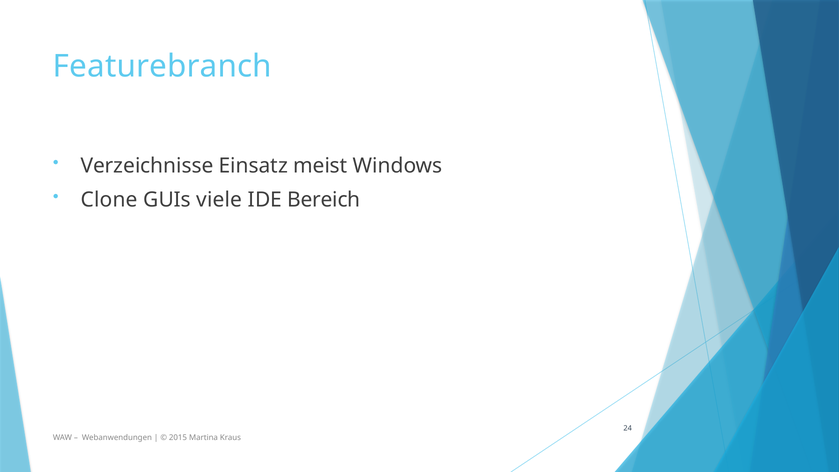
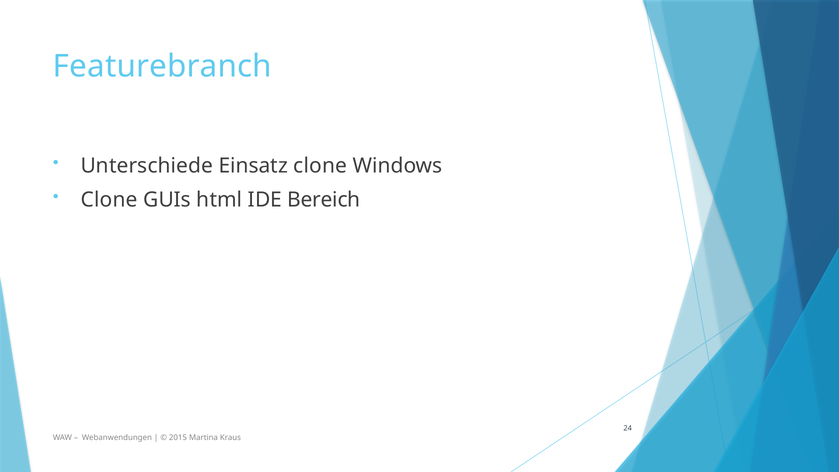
Verzeichnisse: Verzeichnisse -> Unterschiede (147, 166)
Einsatz meist: meist -> clone (320, 166)
viele: viele -> html (219, 200)
